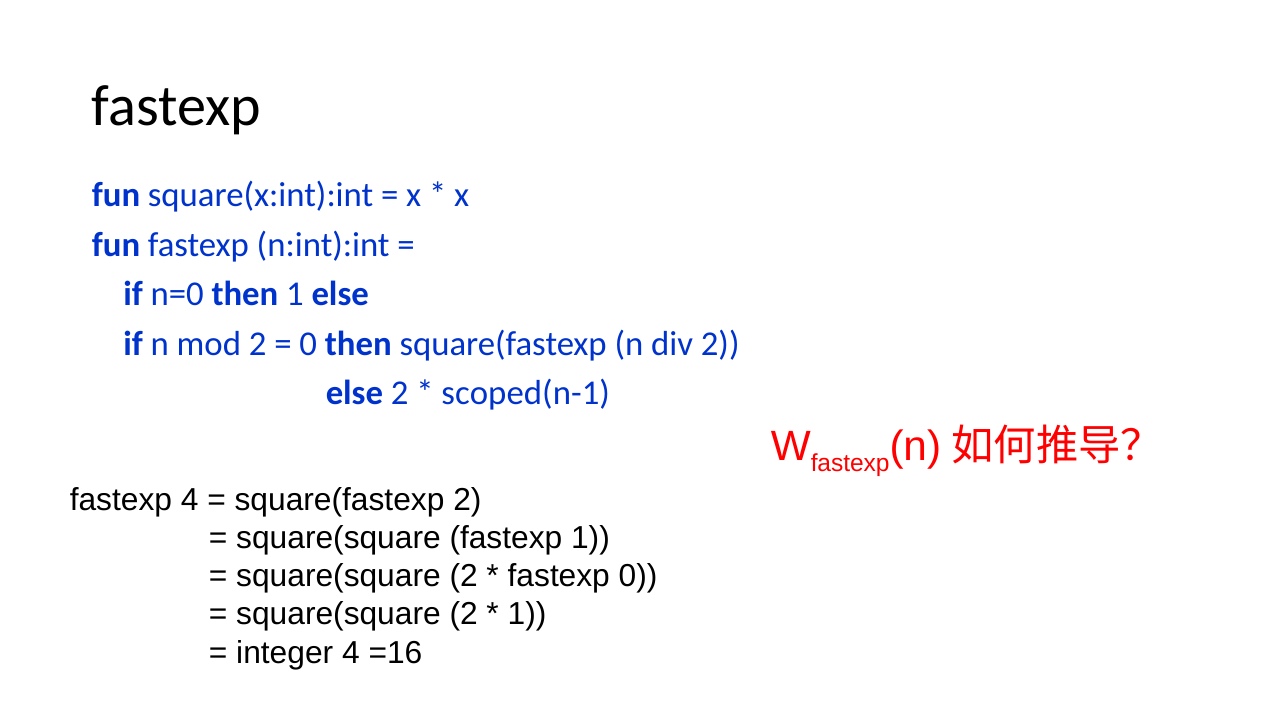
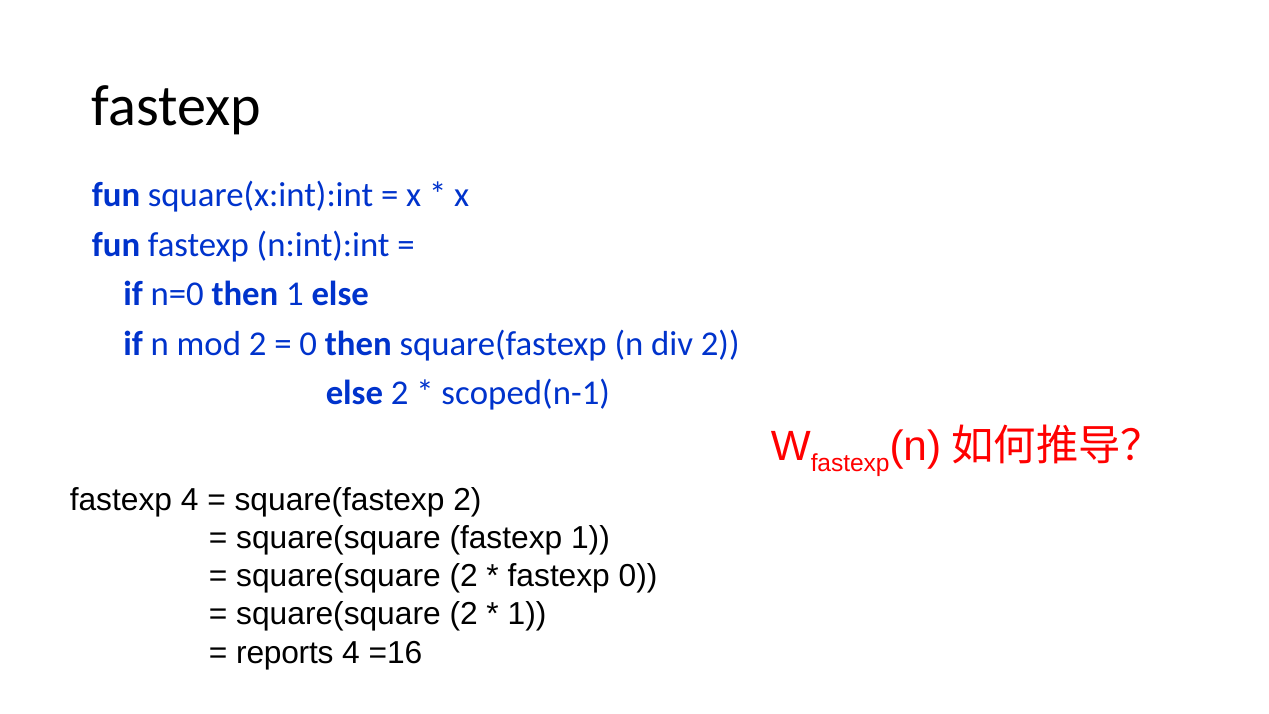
integer: integer -> reports (285, 652)
